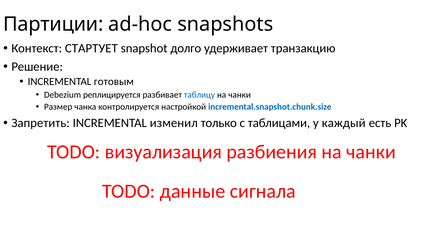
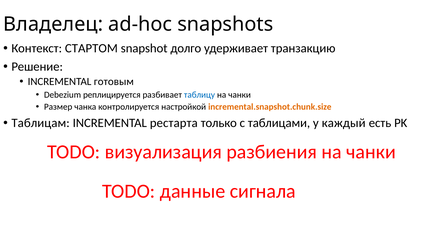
Партиции: Партиции -> Владелец (53, 24)
СТАРТУЕТ: СТАРТУЕТ -> СТАРТОМ (91, 48)
incremental.snapshot.chunk.size colour: blue -> orange (270, 107)
Запретить: Запретить -> Таблицам (41, 123)
изменил: изменил -> рестарта (174, 123)
